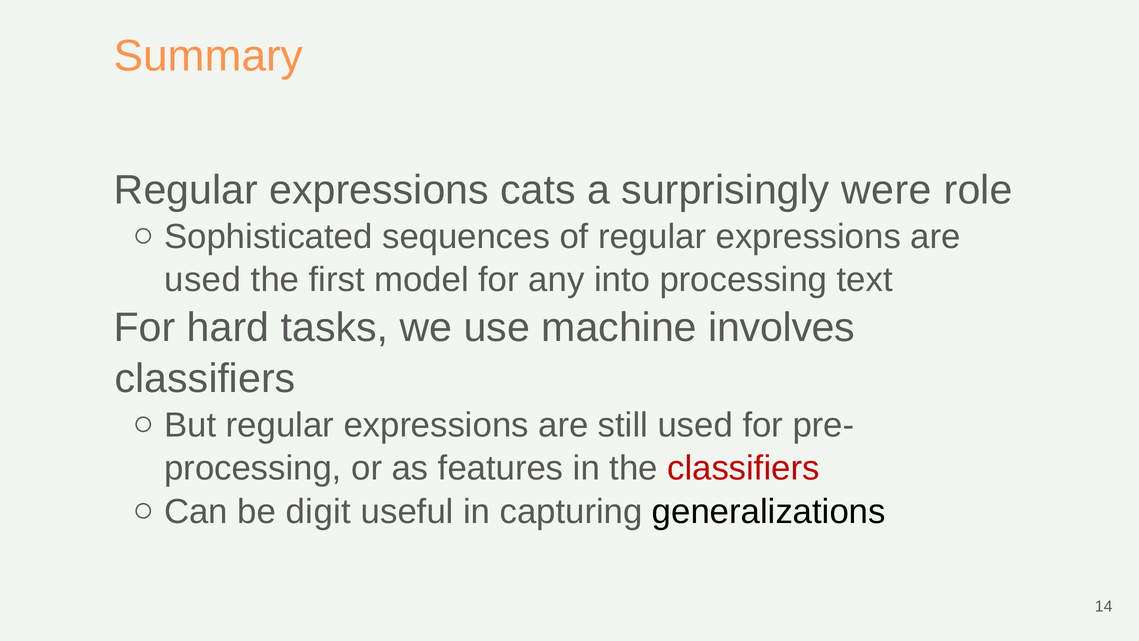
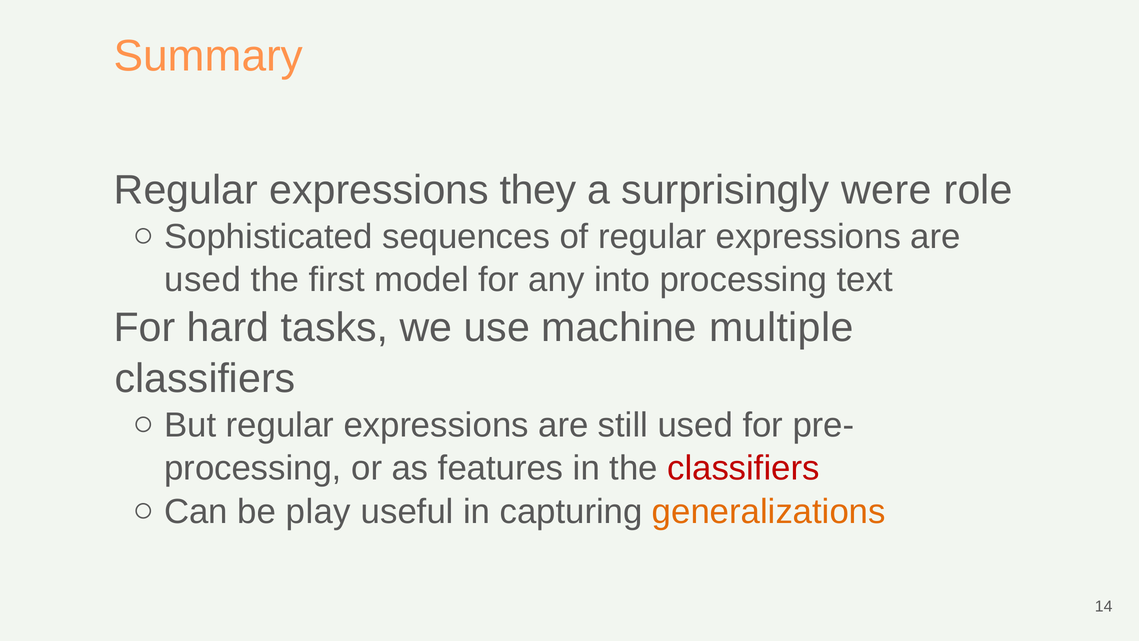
cats: cats -> they (538, 190)
involves: involves -> multiple (781, 328)
digit: digit -> play (318, 511)
generalizations colour: black -> orange (769, 511)
